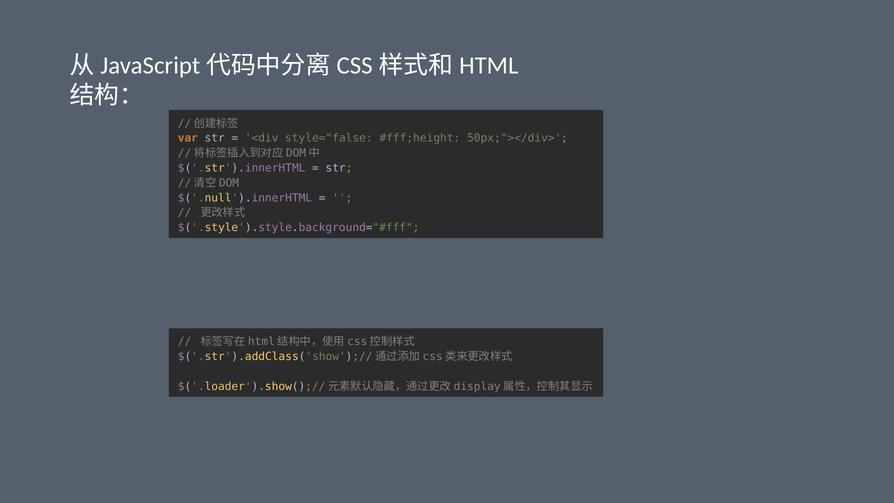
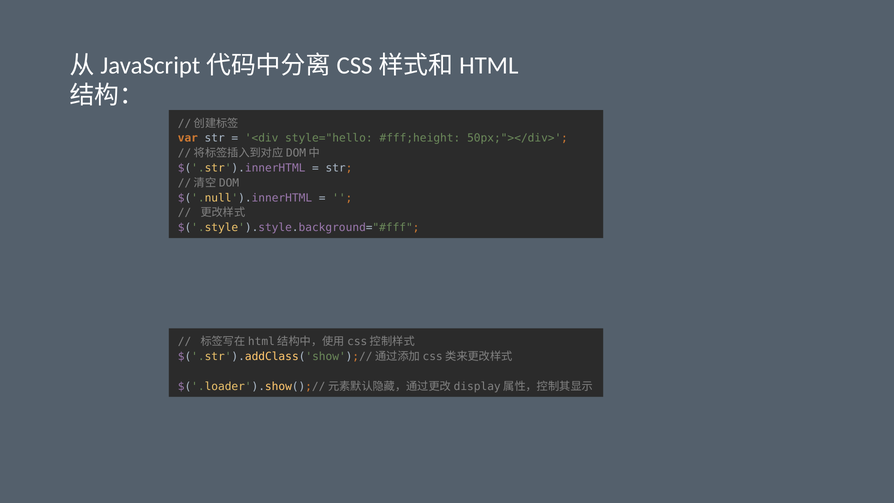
style="false: style="false -> style="hello (329, 138)
